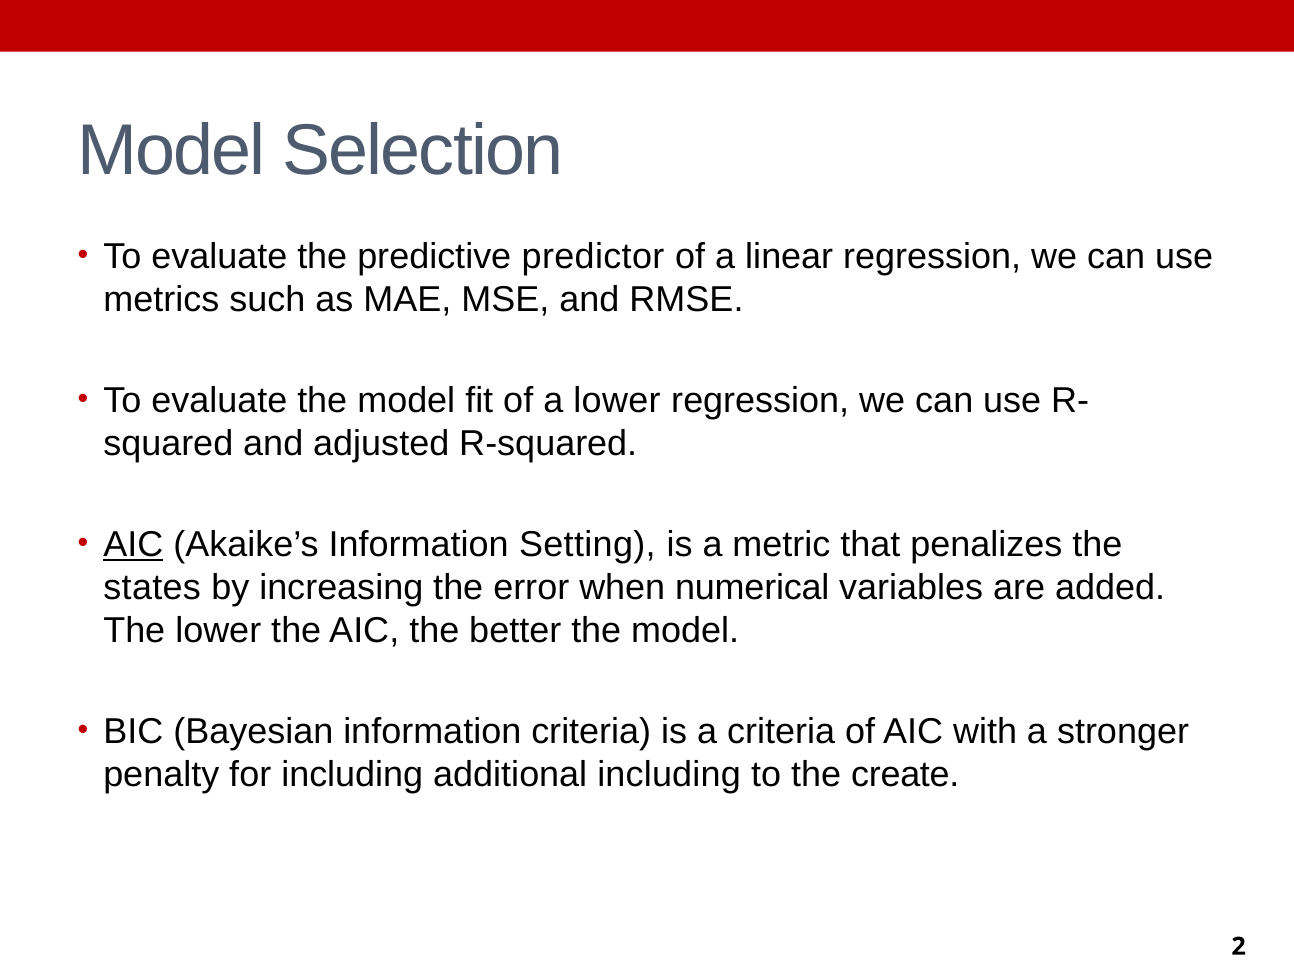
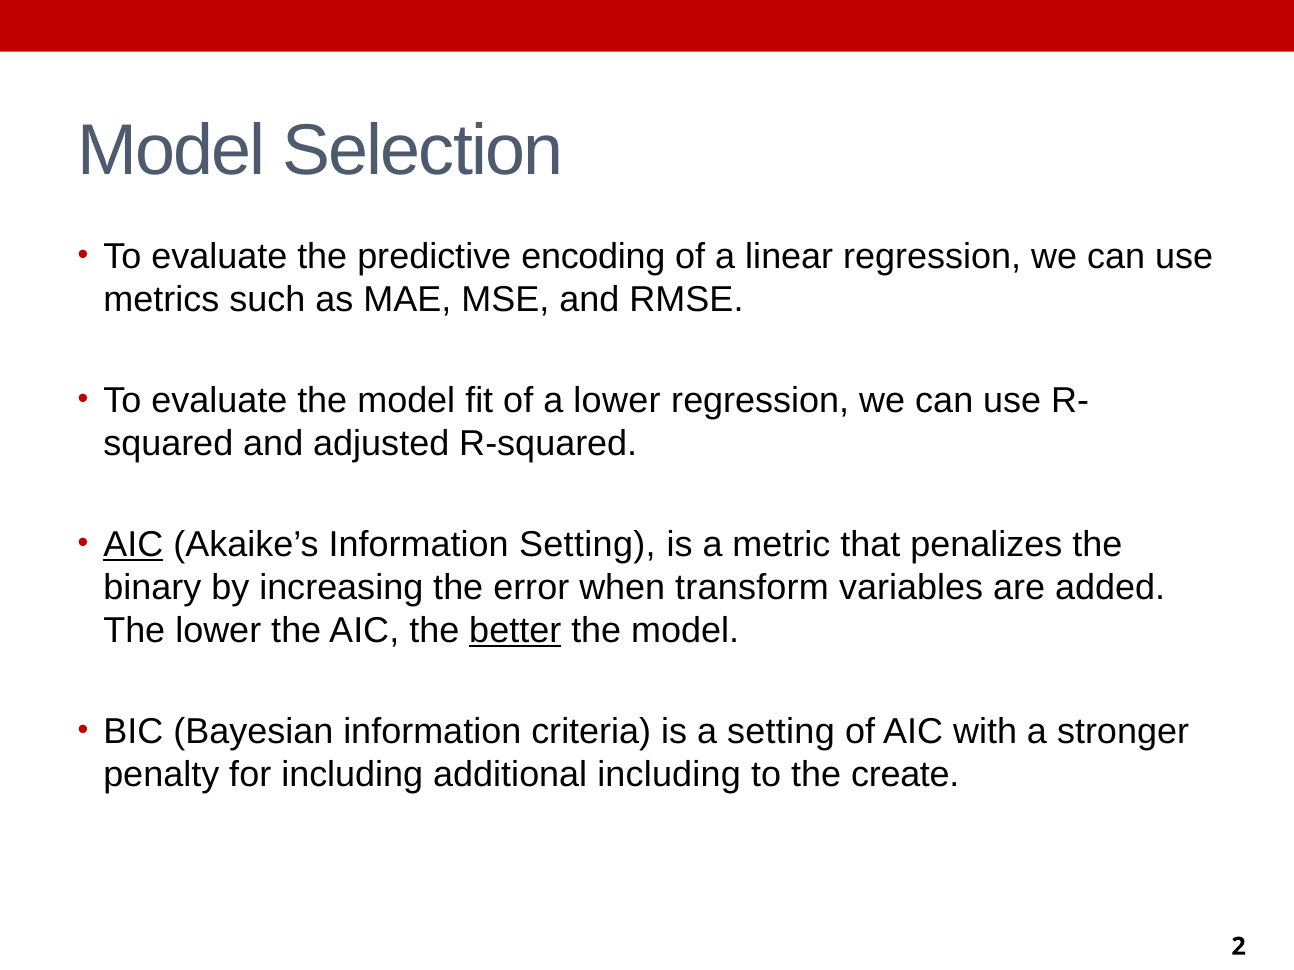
predictor: predictor -> encoding (593, 257)
states: states -> binary (152, 588)
numerical: numerical -> transform (752, 588)
better underline: none -> present (515, 631)
a criteria: criteria -> setting (781, 732)
